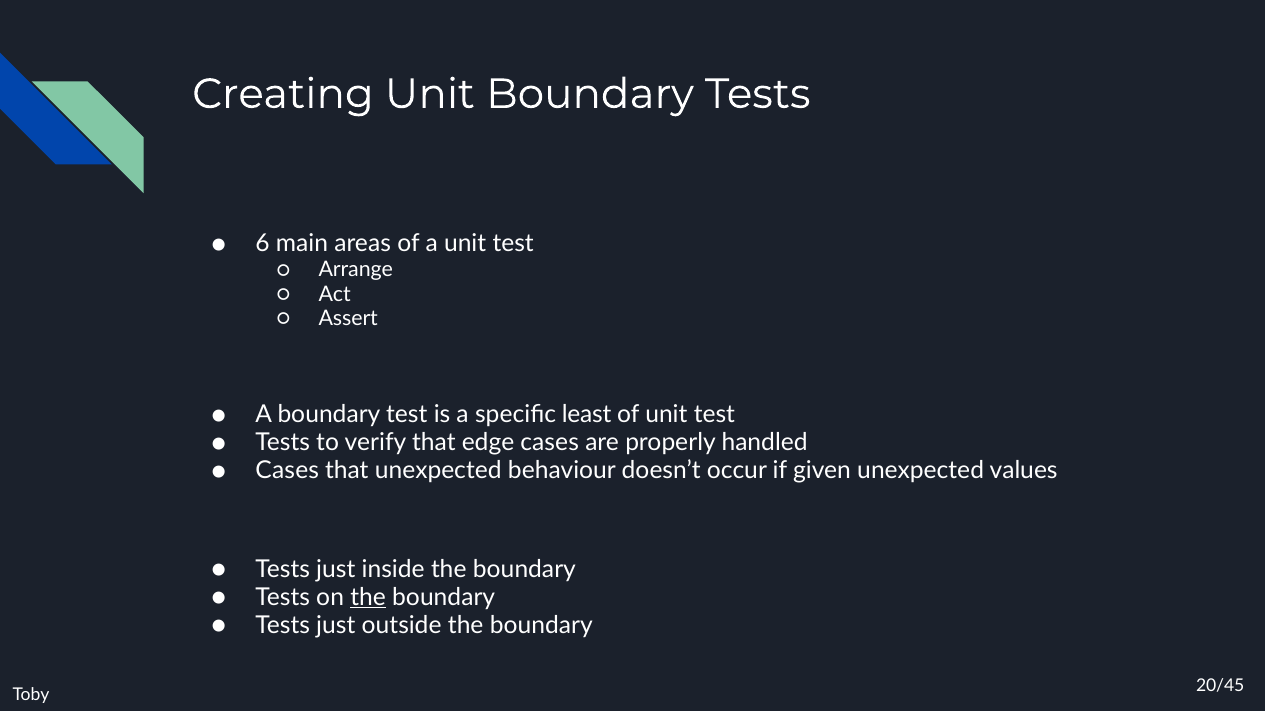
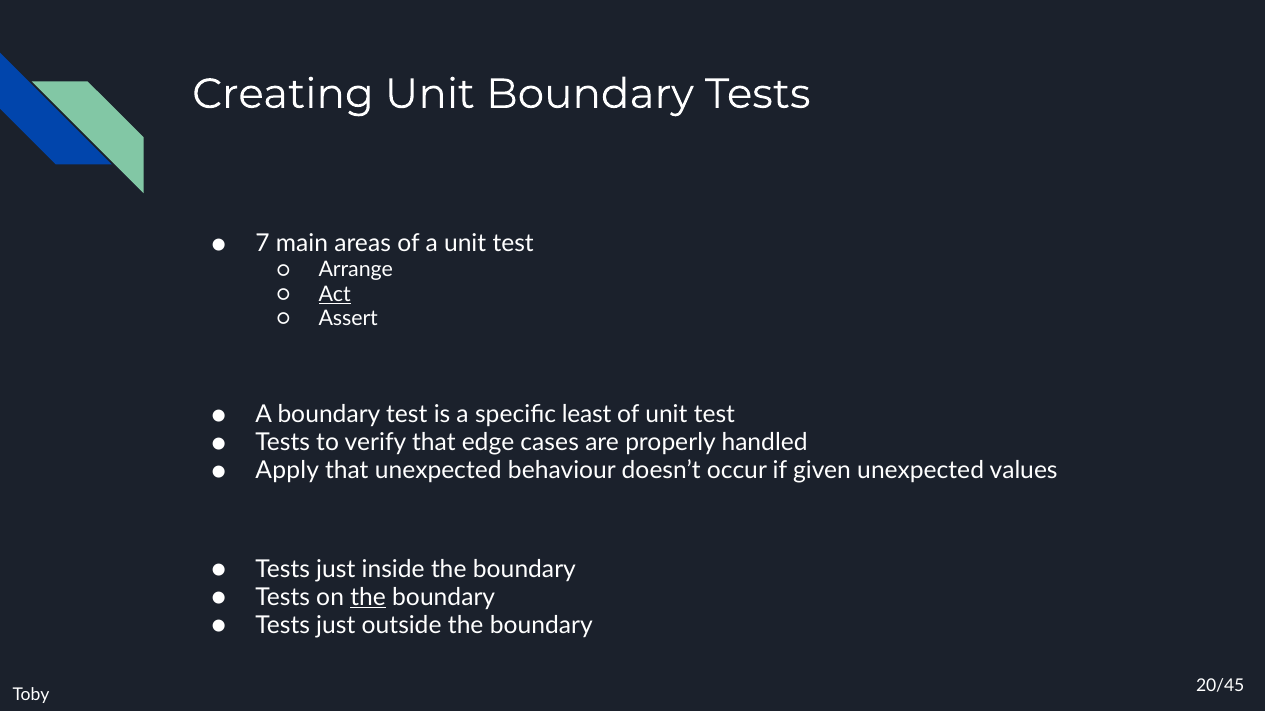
6: 6 -> 7 (263, 244)
Act underline: none -> present (335, 294)
Cases: Cases -> Apply (287, 471)
